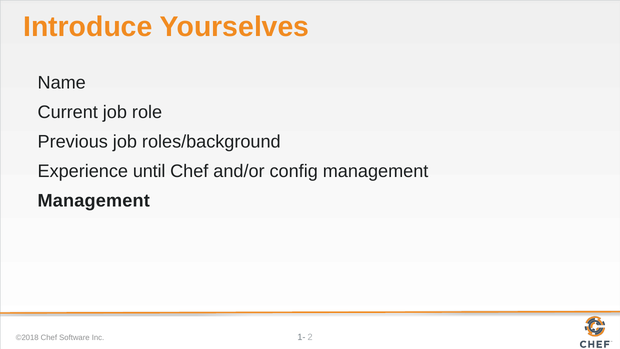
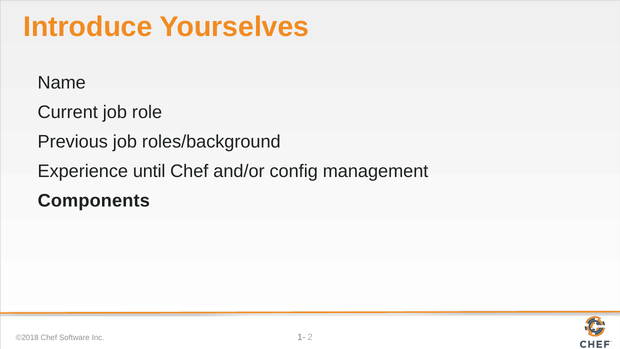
Management: Management -> Components (94, 201)
